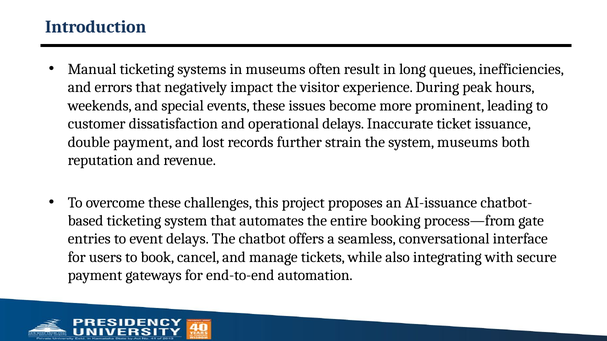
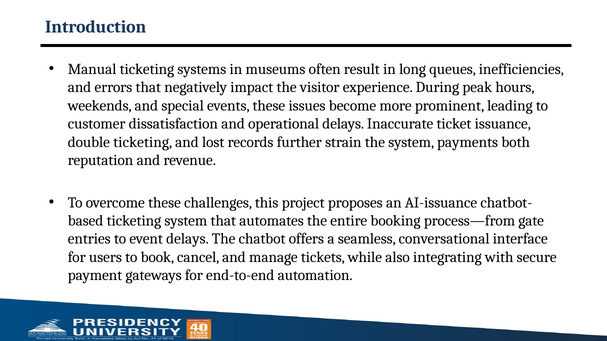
double payment: payment -> ticketing (143, 142)
system museums: museums -> payments (468, 142)
